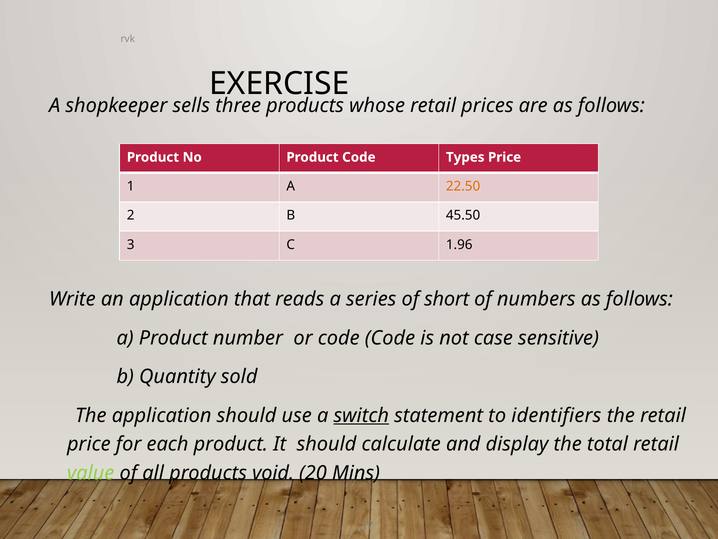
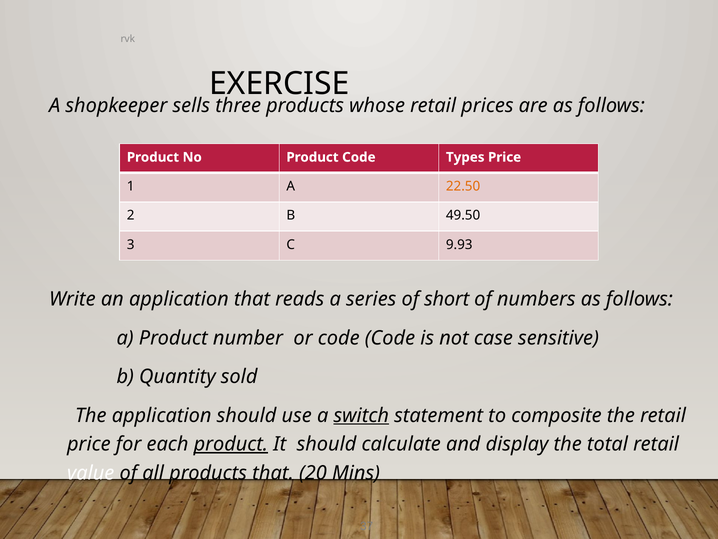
45.50: 45.50 -> 49.50 (463, 215)
1.96: 1.96 -> 9.93 (459, 244)
identifiers: identifiers -> composite (556, 415)
product underline: none -> present (231, 444)
value colour: light green -> white (91, 473)
products void: void -> that (273, 473)
